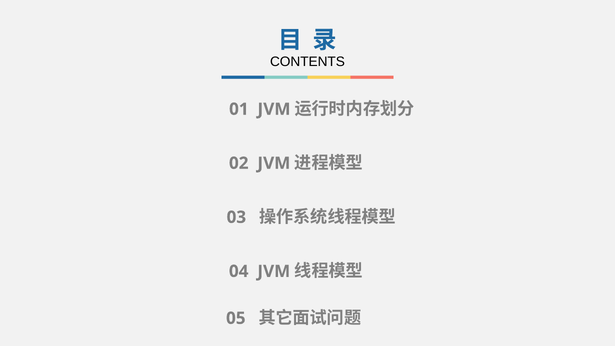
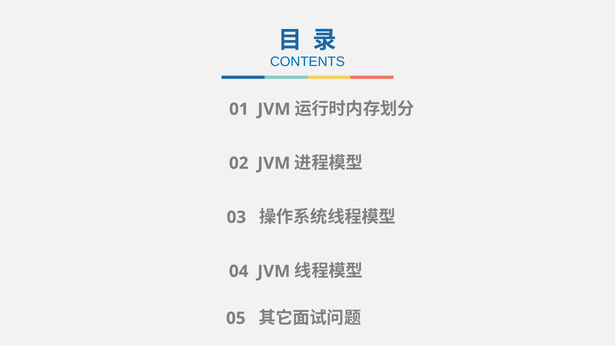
CONTENTS colour: black -> blue (307, 62)
